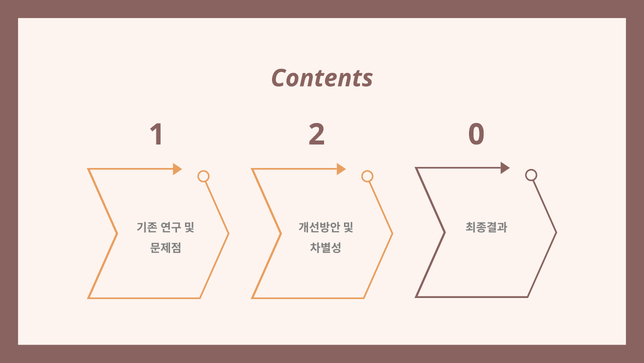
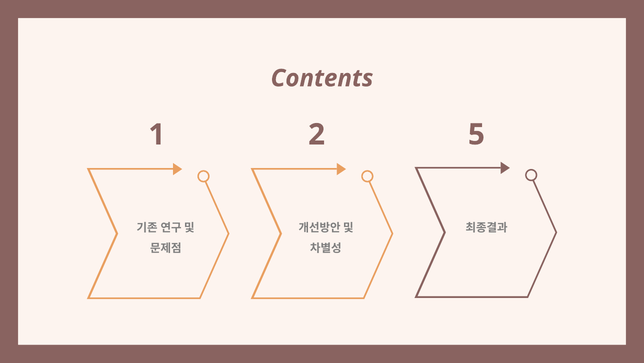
0: 0 -> 5 (476, 134)
